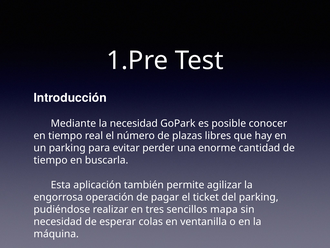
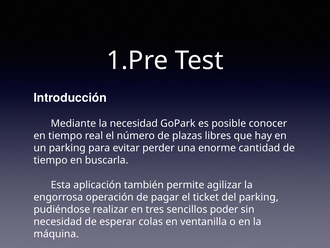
mapa: mapa -> poder (224, 209)
